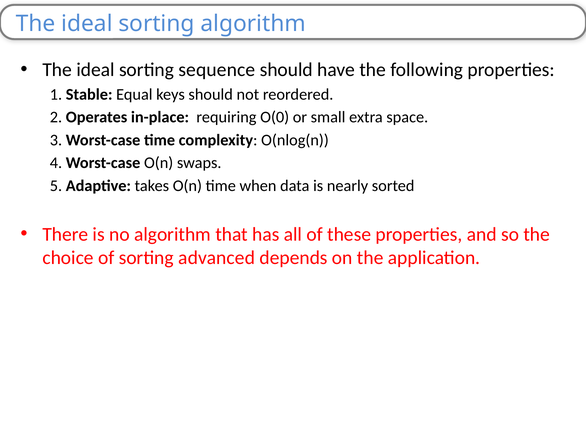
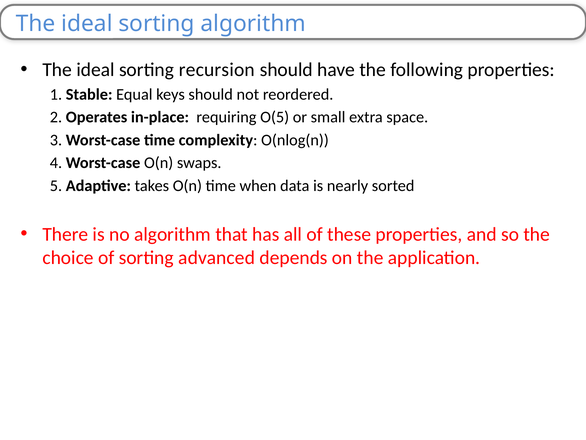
sequence: sequence -> recursion (217, 70)
O(0: O(0 -> O(5 (275, 117)
